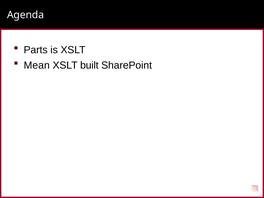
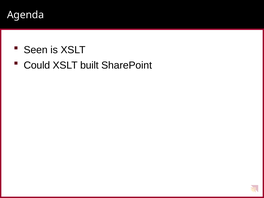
Parts: Parts -> Seen (36, 50)
Mean: Mean -> Could (37, 65)
